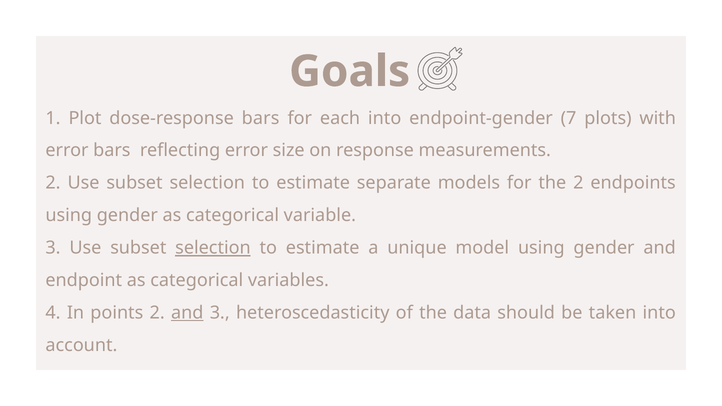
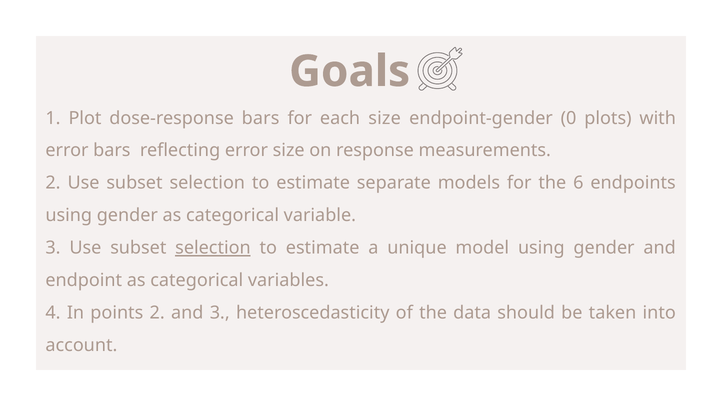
each into: into -> size (385, 118)
7: 7 -> 0 (569, 118)
the 2: 2 -> 6 (578, 183)
and underline: present -> none (187, 313)
